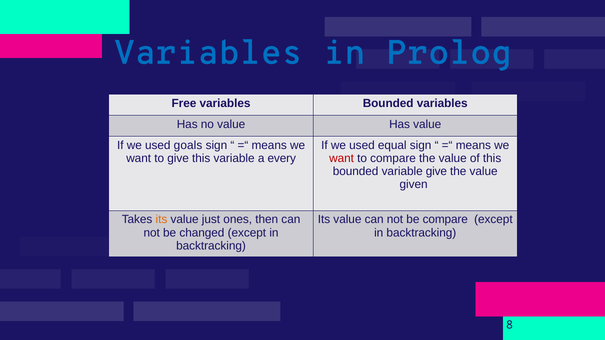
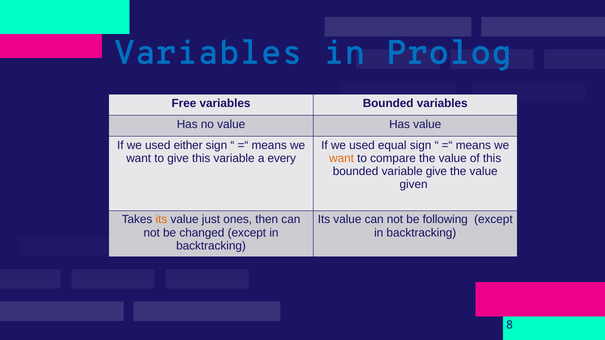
goals: goals -> either (188, 145)
want colour: red -> orange (342, 159)
be compare: compare -> following (445, 220)
